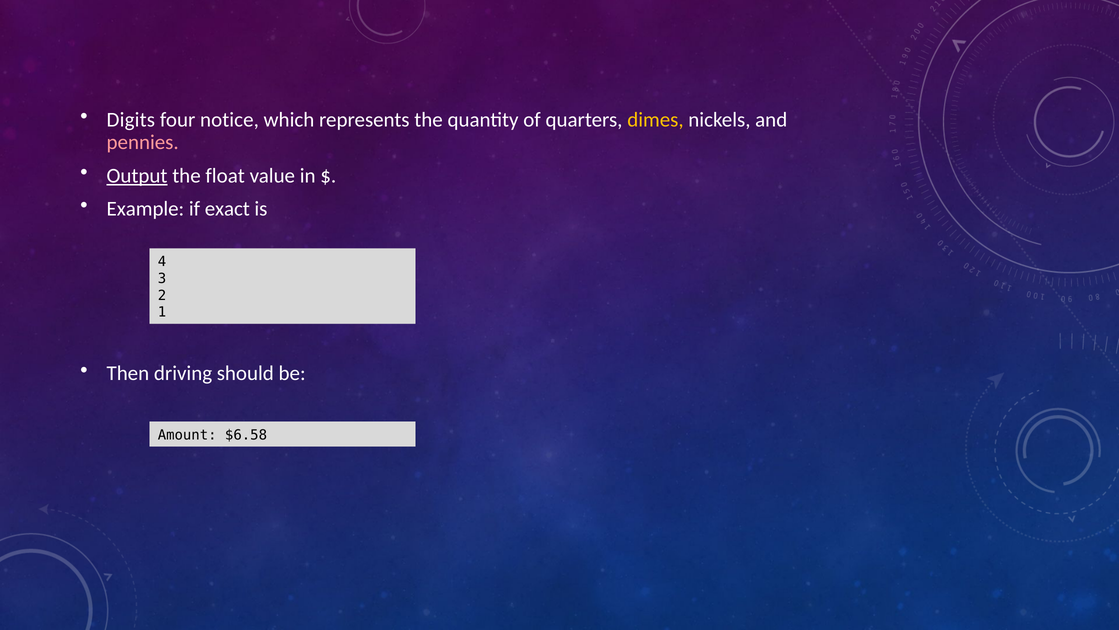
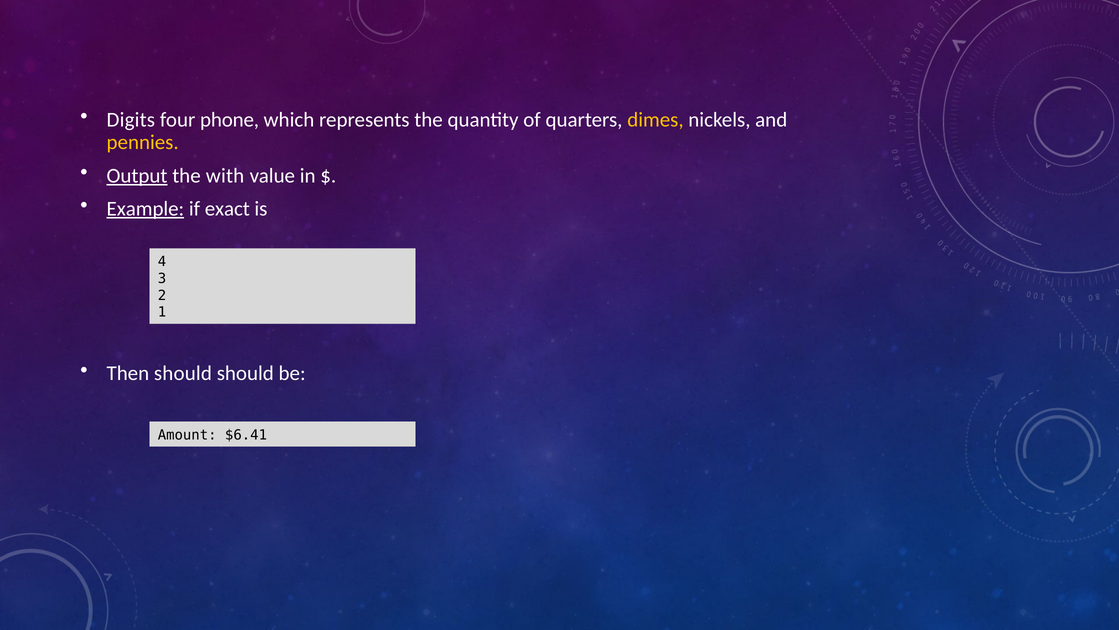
notice: notice -> phone (230, 120)
pennies colour: pink -> yellow (143, 142)
float: float -> with (225, 175)
Example underline: none -> present (145, 209)
Then driving: driving -> should (183, 373)
$6.58: $6.58 -> $6.41 (246, 435)
